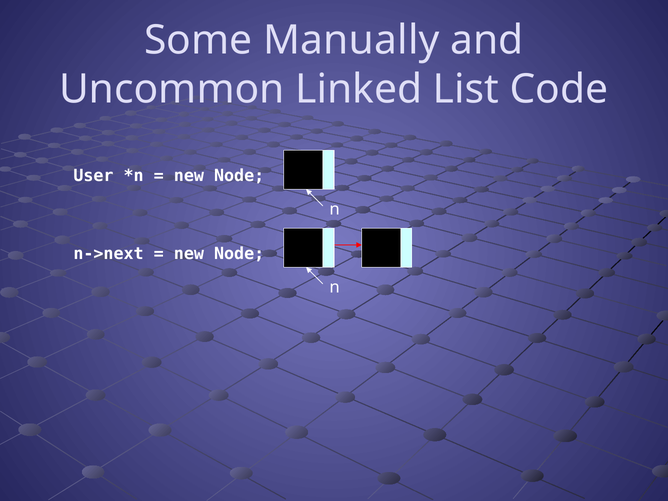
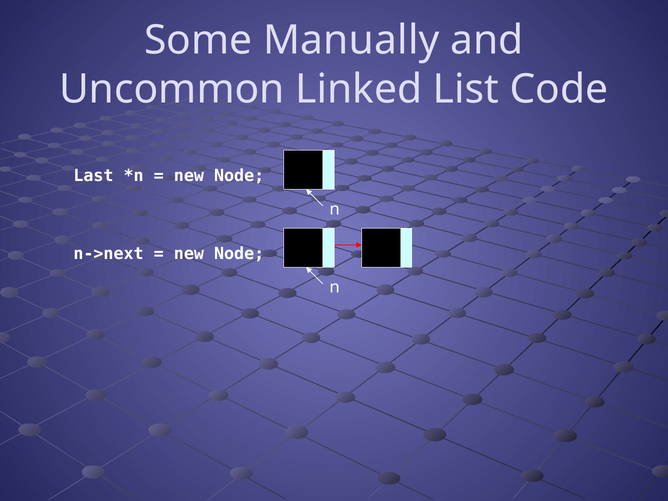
User: User -> Last (93, 176)
